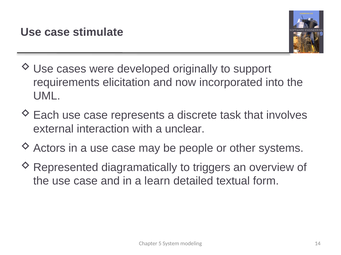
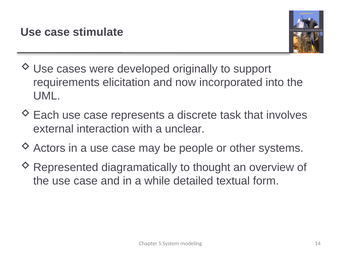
triggers: triggers -> thought (212, 168)
learn: learn -> while (157, 182)
